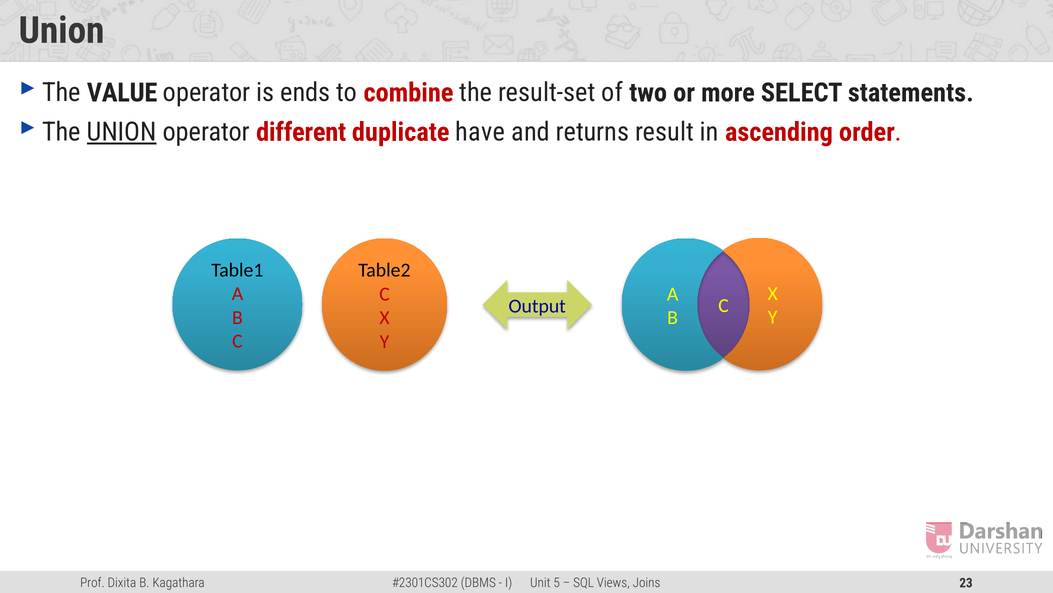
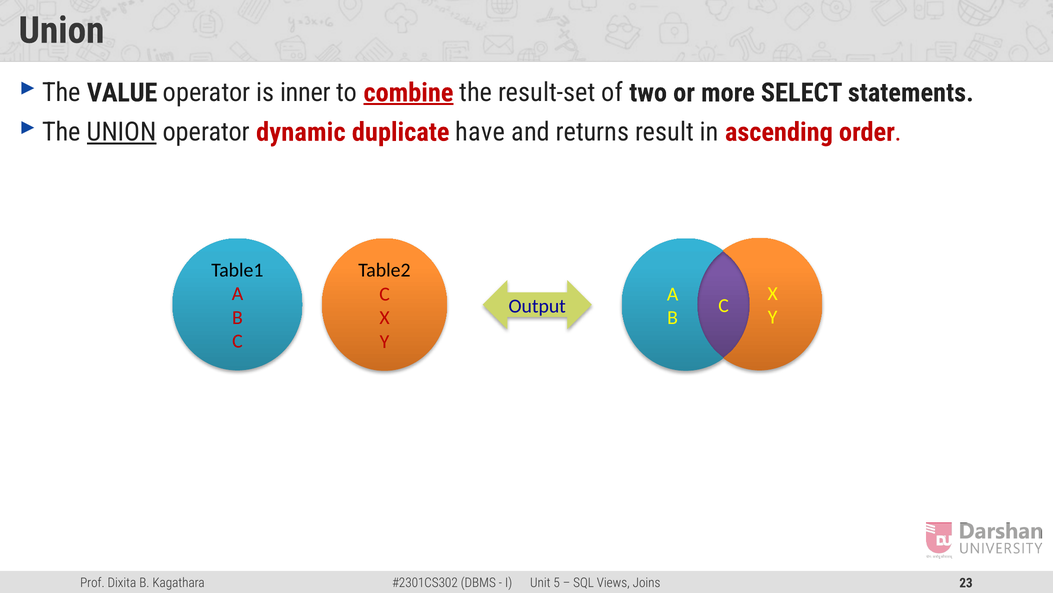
ends: ends -> inner (306, 93)
combine underline: none -> present (408, 93)
different: different -> dynamic (301, 132)
